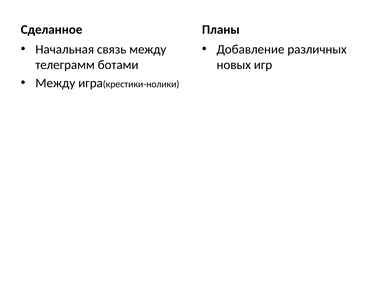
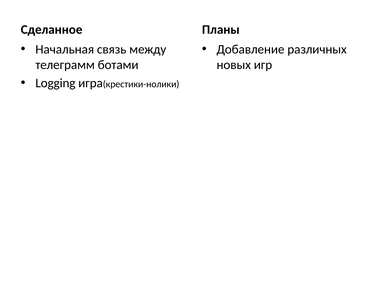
Между: Между -> Logging (55, 83)
